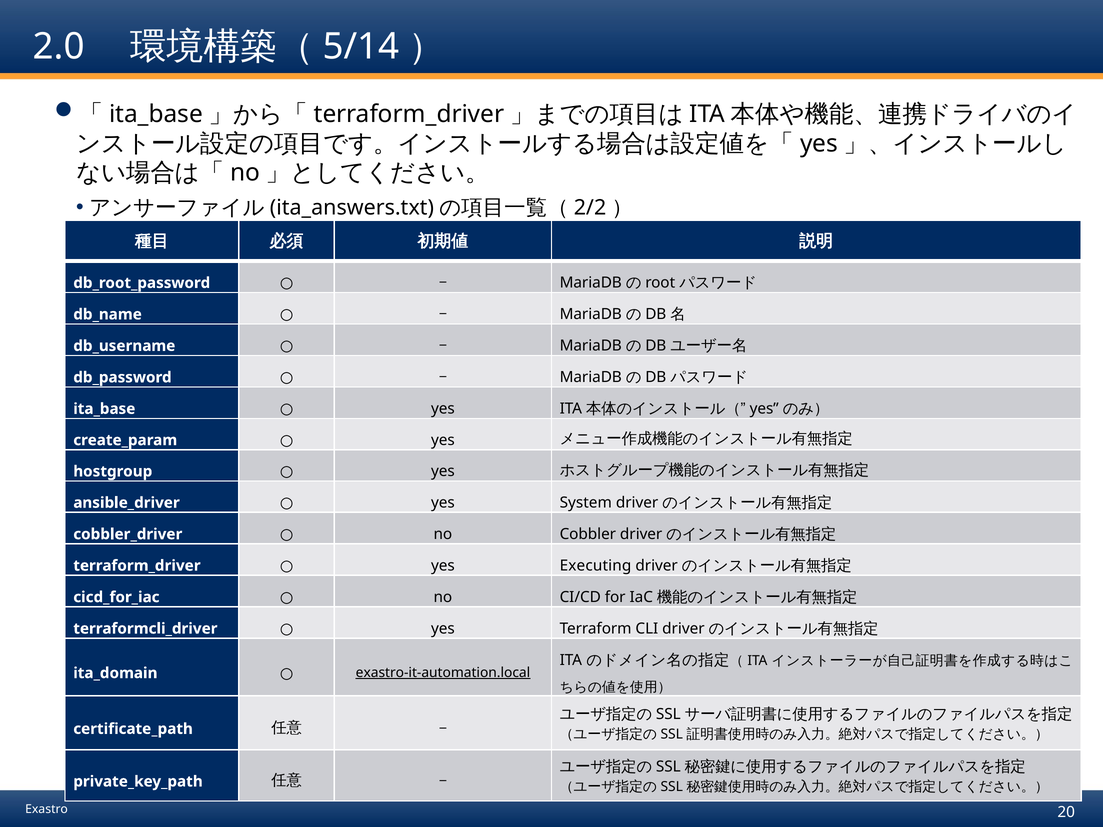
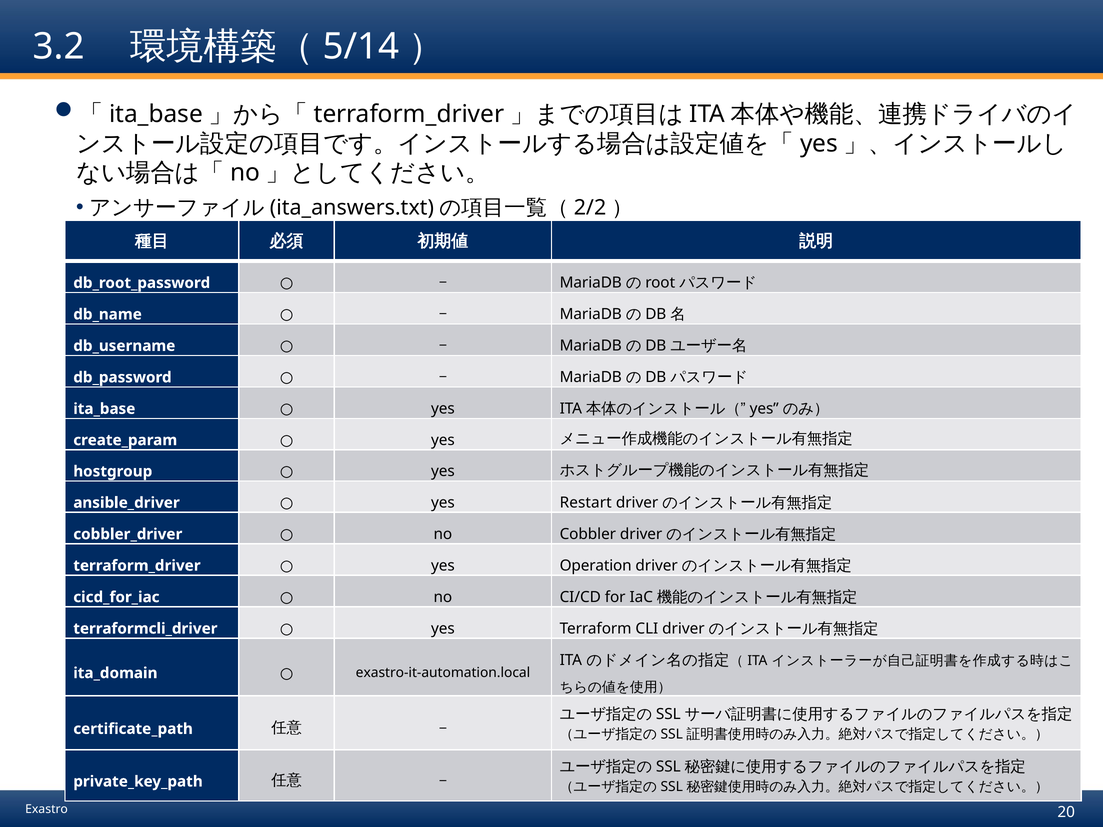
2.0: 2.0 -> 3.2 (59, 47)
System: System -> Restart (586, 503)
Executing: Executing -> Operation (596, 566)
exastro-it-automation.local underline: present -> none (443, 673)
